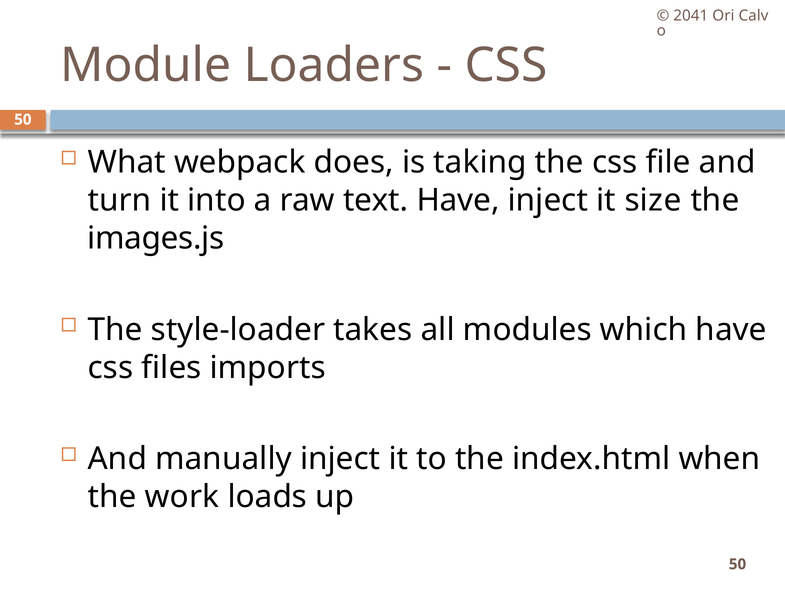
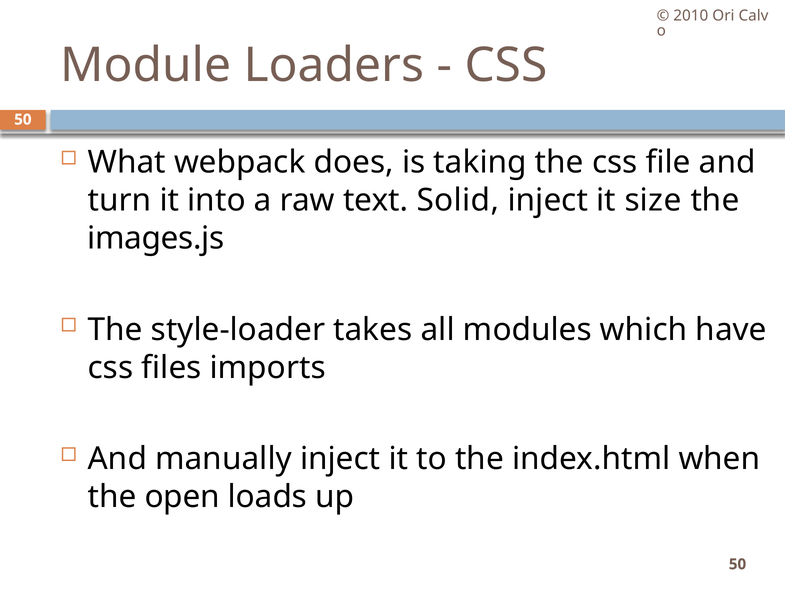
2041: 2041 -> 2010 (691, 15)
text Have: Have -> Solid (458, 200)
work: work -> open (182, 497)
